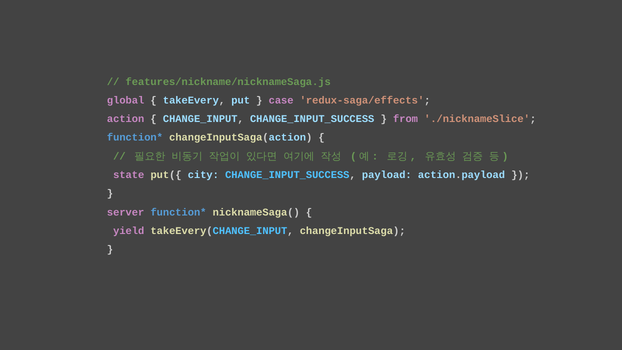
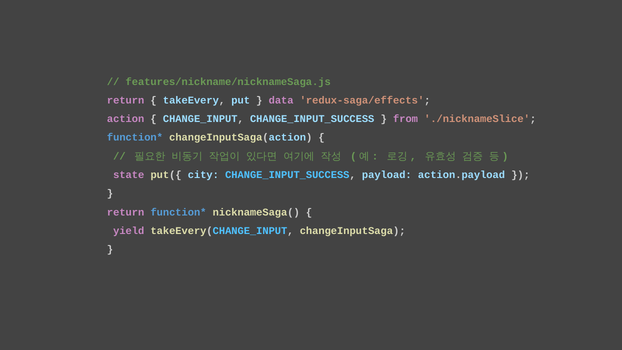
global: global -> return (126, 100)
case: case -> data (281, 100)
server: server -> return (126, 212)
